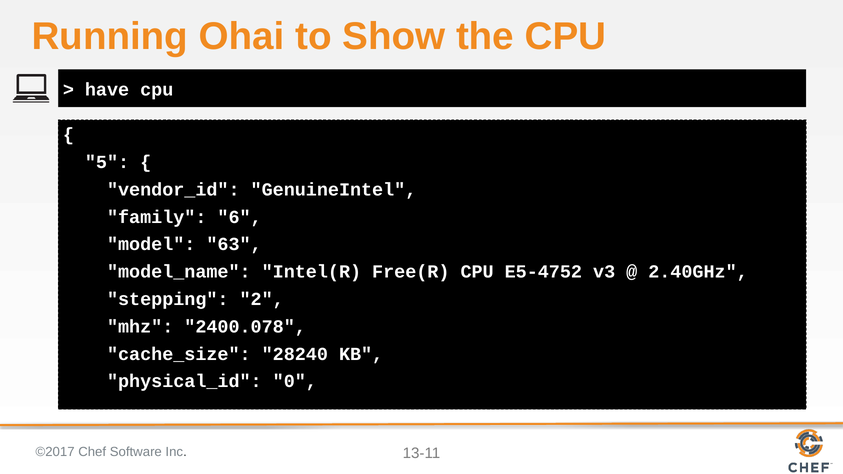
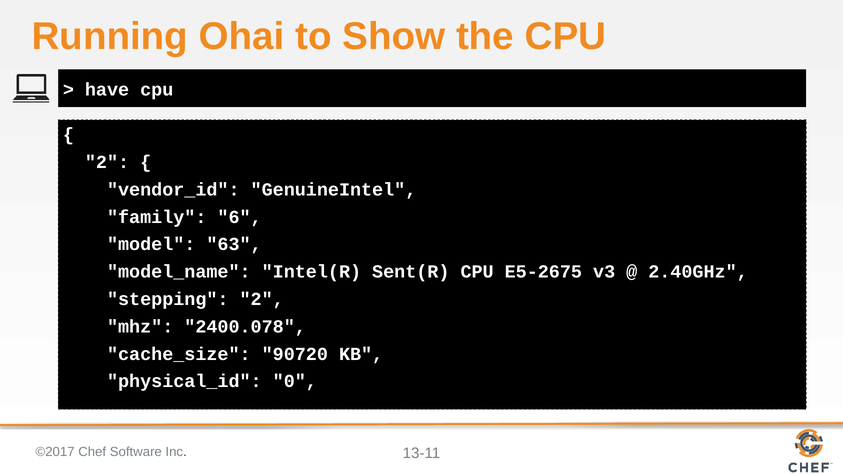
5: 5 -> 2 (107, 162)
Free(R: Free(R -> Sent(R (411, 272)
E5-4752: E5-4752 -> E5-2675 (543, 272)
28240: 28240 -> 90720 (295, 354)
